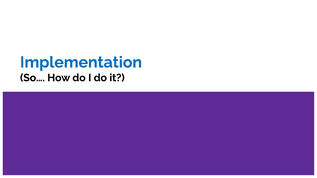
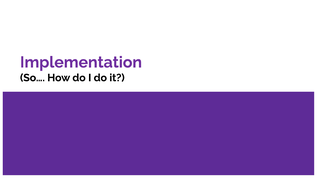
Implementation colour: blue -> purple (81, 62)
